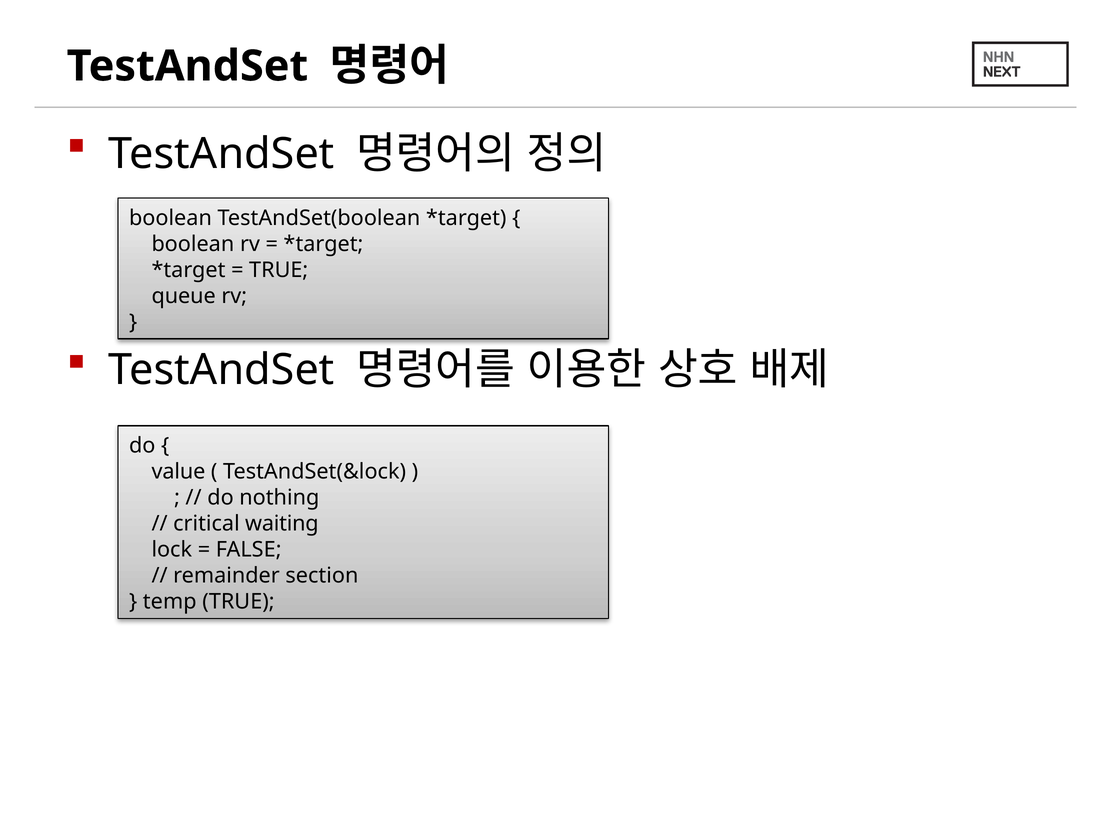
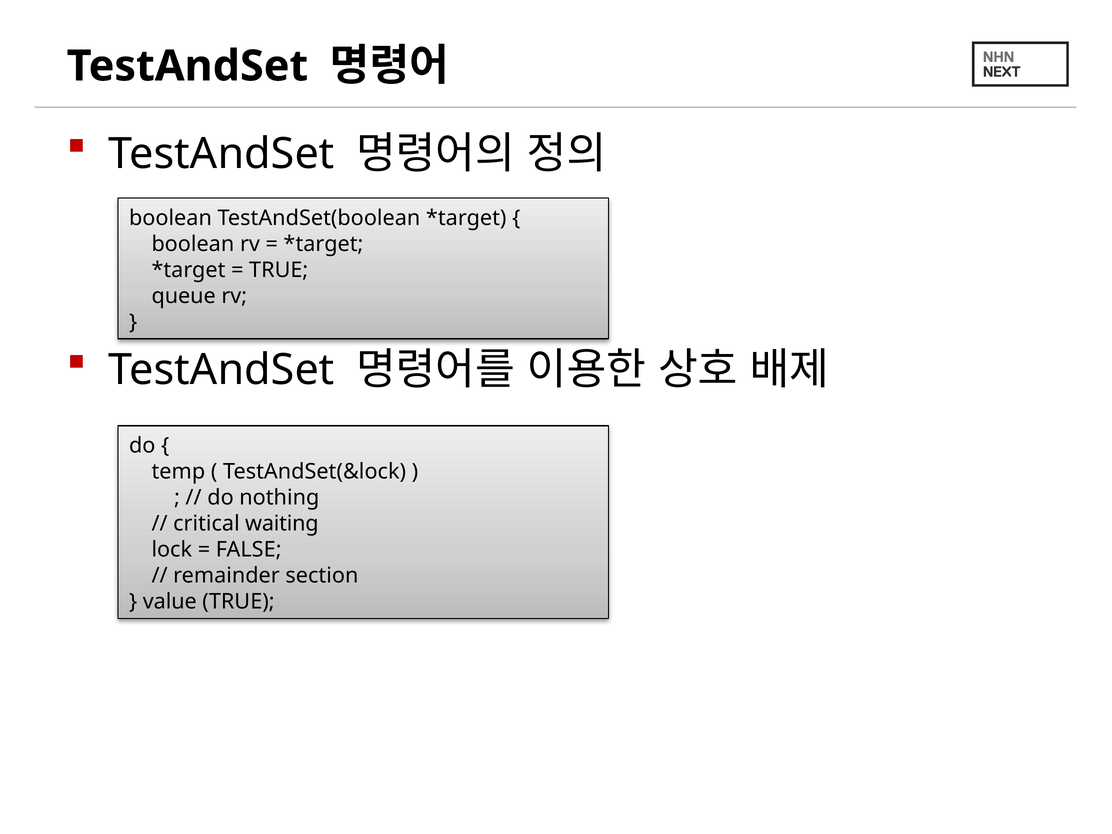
value: value -> temp (178, 472)
temp: temp -> value (170, 601)
